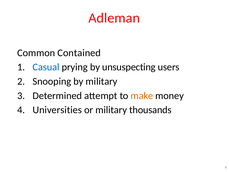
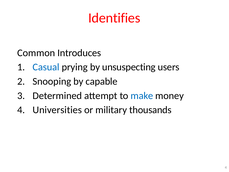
Adleman: Adleman -> Identifies (114, 18)
Contained: Contained -> Introduces (79, 53)
by military: military -> capable (102, 81)
make colour: orange -> blue (142, 96)
